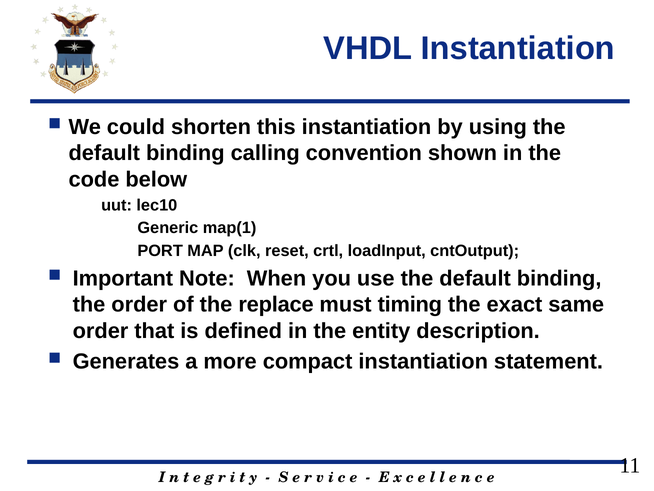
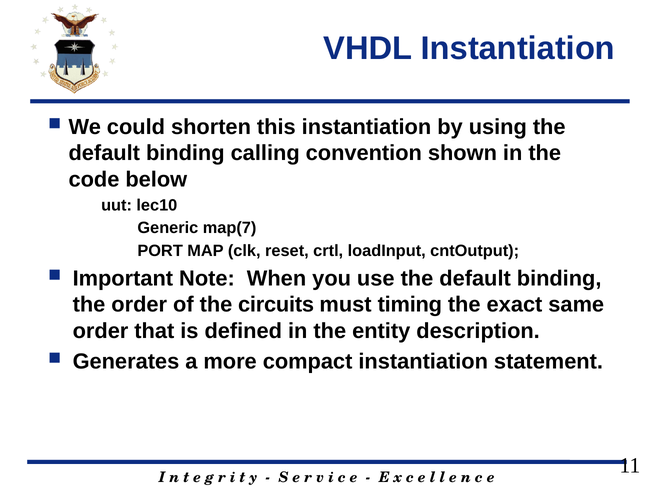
map(1: map(1 -> map(7 (230, 228)
replace: replace -> circuits (276, 304)
